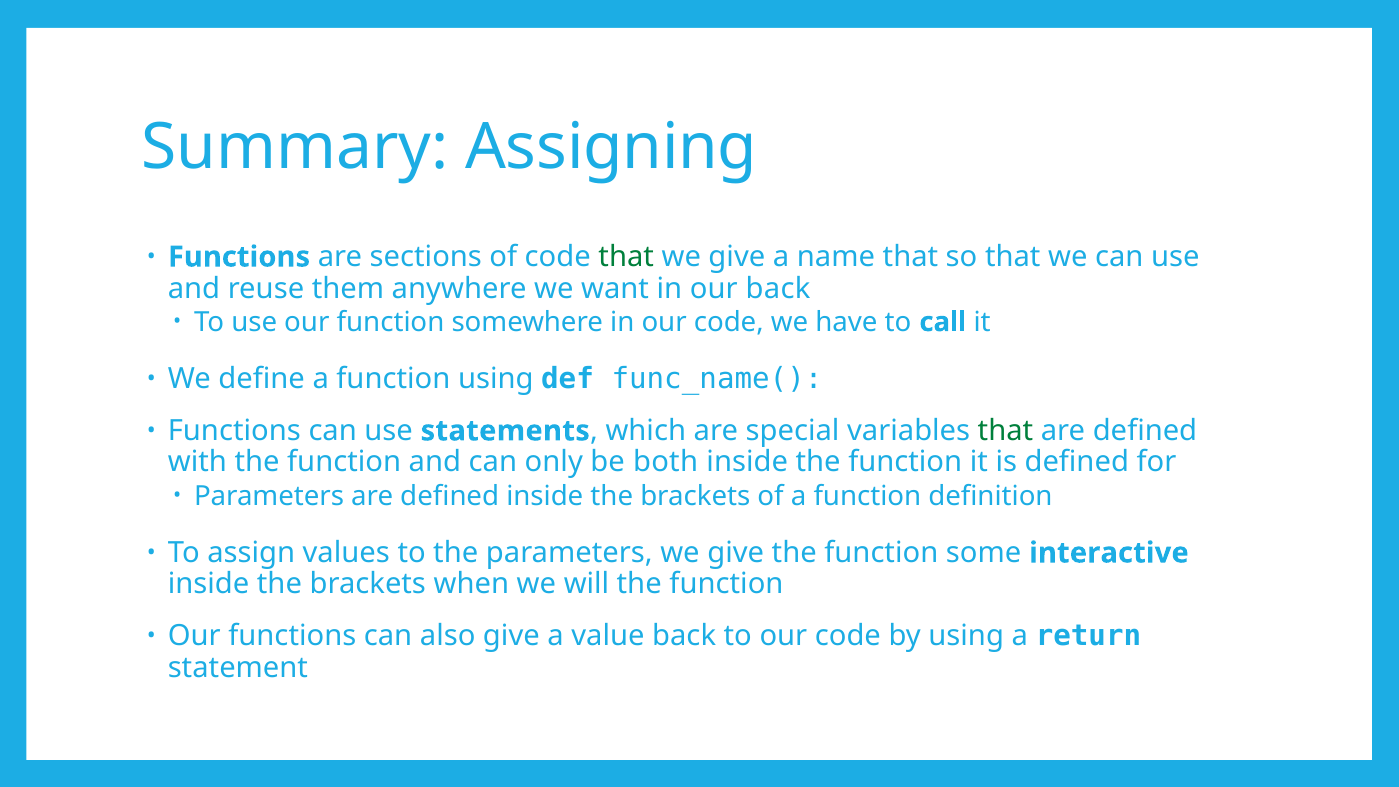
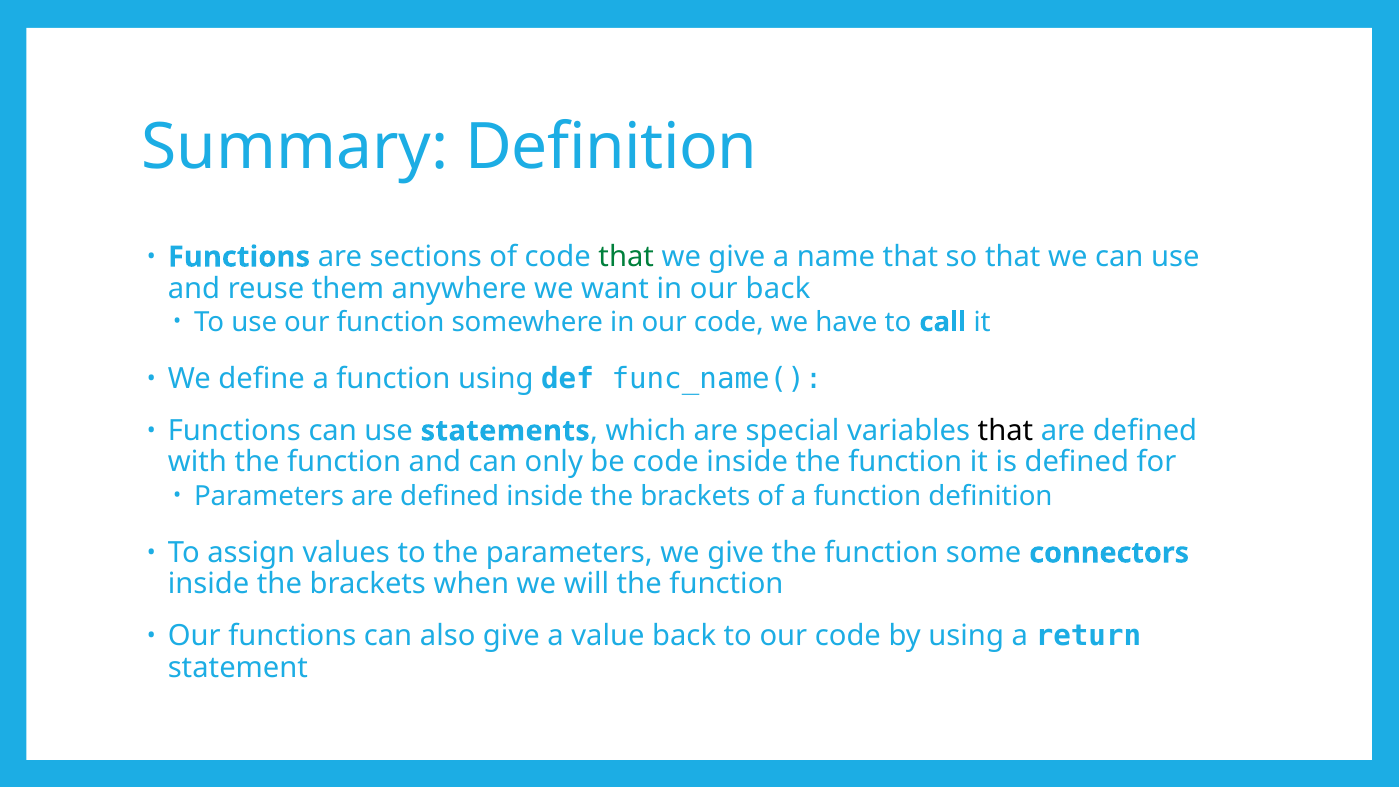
Summary Assigning: Assigning -> Definition (611, 147)
that colour: green -> black (1005, 431)
be both: both -> code (666, 462)
interactive: interactive -> connectors (1109, 553)
